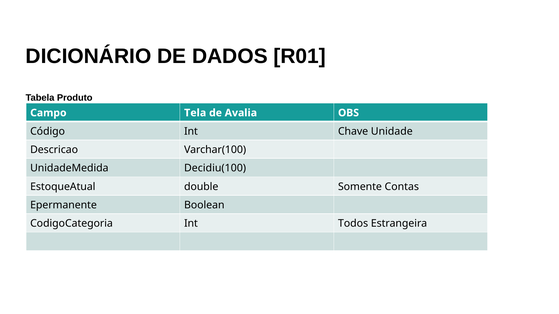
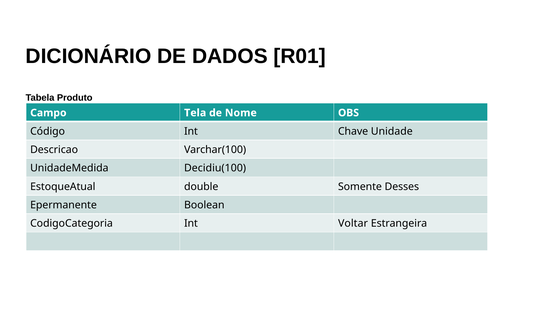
Avalia: Avalia -> Nome (241, 113)
Contas: Contas -> Desses (402, 187)
Todos: Todos -> Voltar (353, 224)
